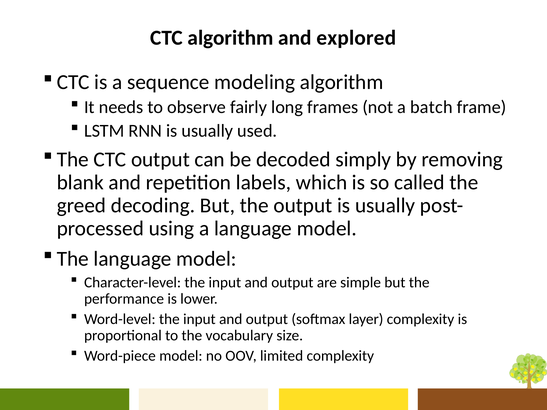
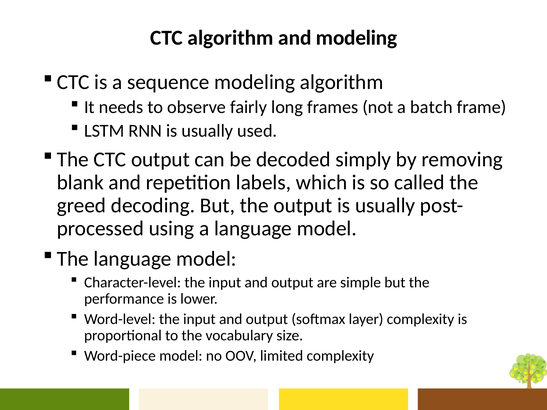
and explored: explored -> modeling (357, 38)
